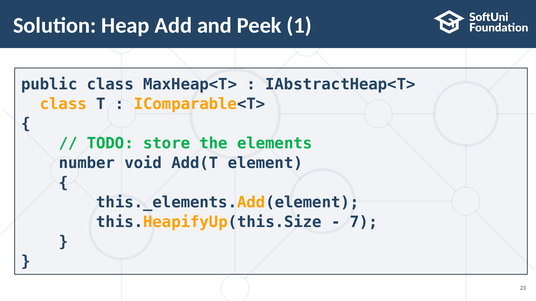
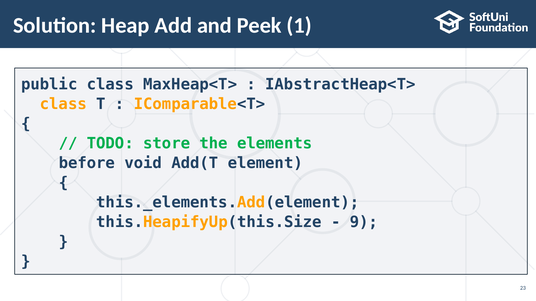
number: number -> before (87, 163)
7: 7 -> 9 (364, 222)
